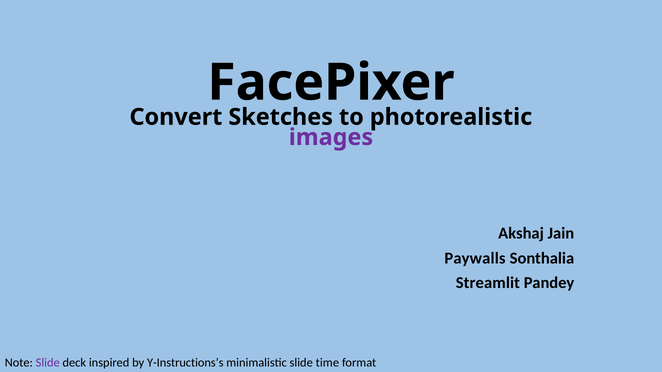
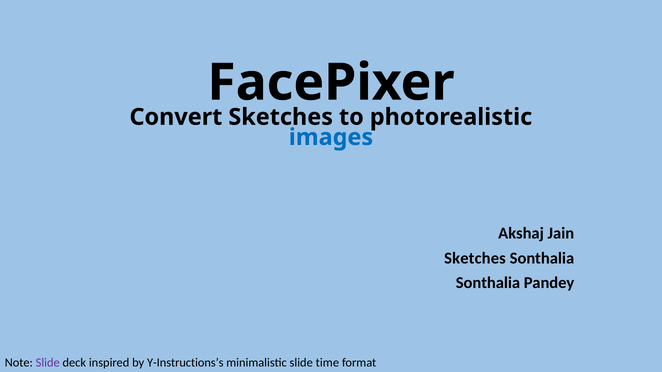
images colour: purple -> blue (331, 137)
Paywalls: Paywalls -> Sketches (475, 258)
Streamlit: Streamlit -> Sonthalia (488, 283)
